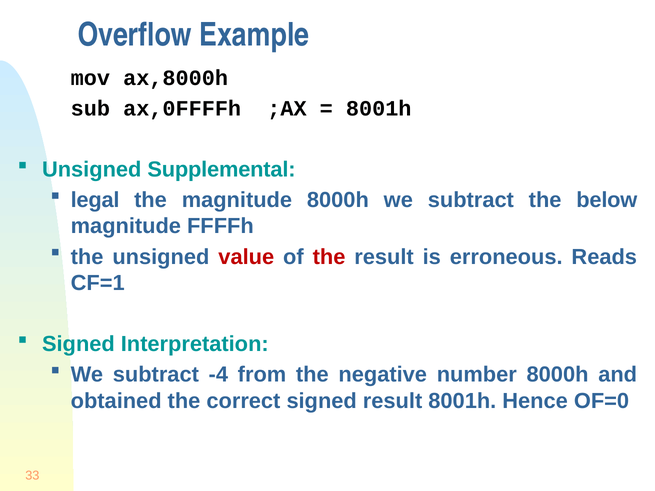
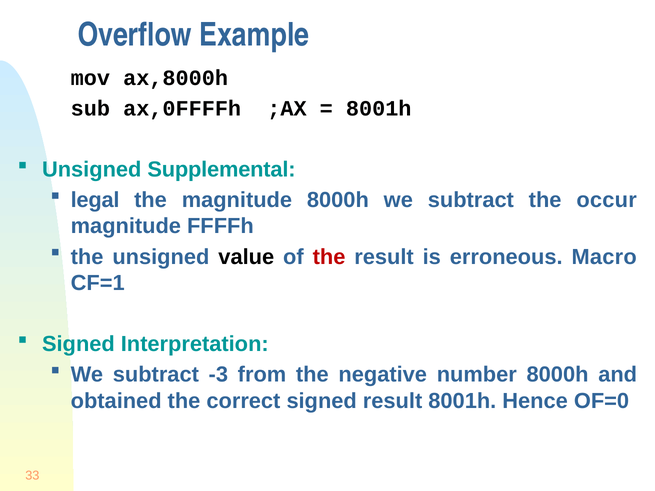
below: below -> occur (607, 200)
value colour: red -> black (246, 257)
Reads: Reads -> Macro (604, 257)
-4: -4 -> -3 (218, 375)
